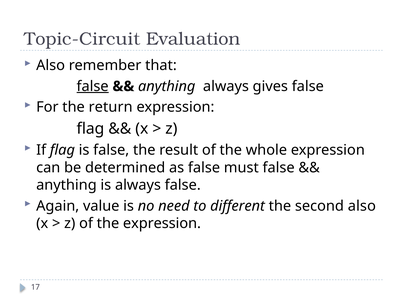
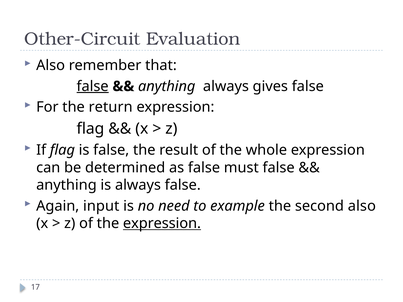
Topic-Circuit: Topic-Circuit -> Other-Circuit (82, 39)
value: value -> input (101, 206)
different: different -> example (238, 206)
expression underline: none -> present (162, 224)
